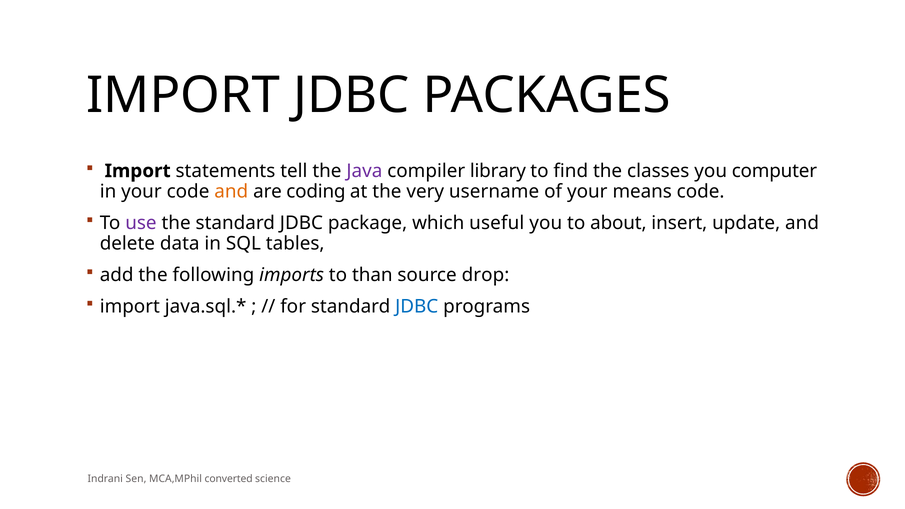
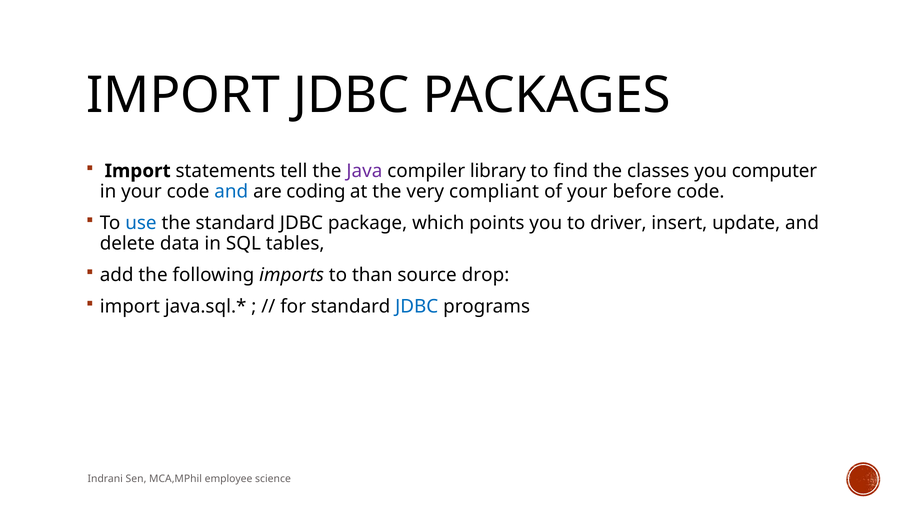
and colour: orange -> blue (231, 191)
username: username -> compliant (494, 191)
means: means -> before (642, 191)
use colour: purple -> blue (141, 223)
useful: useful -> points (497, 223)
about: about -> driver (618, 223)
converted: converted -> employee (229, 479)
